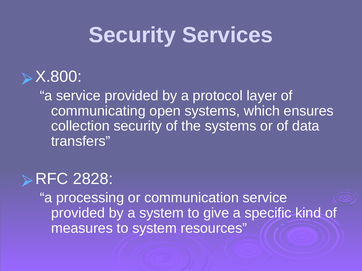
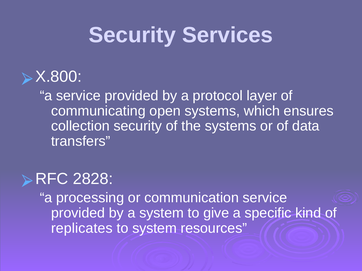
measures: measures -> replicates (82, 229)
